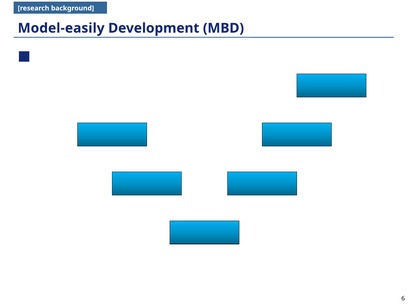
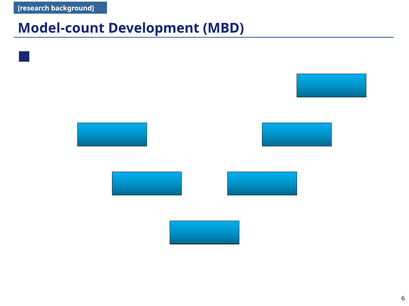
Model-easily: Model-easily -> Model-count (61, 28)
